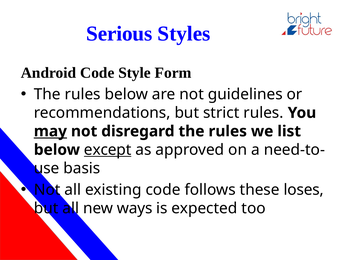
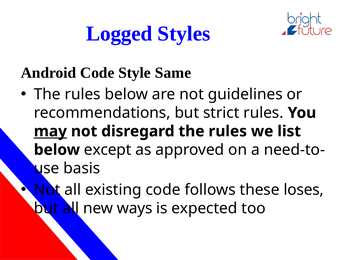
Serious: Serious -> Logged (119, 34)
Form: Form -> Same (173, 73)
except underline: present -> none (108, 150)
